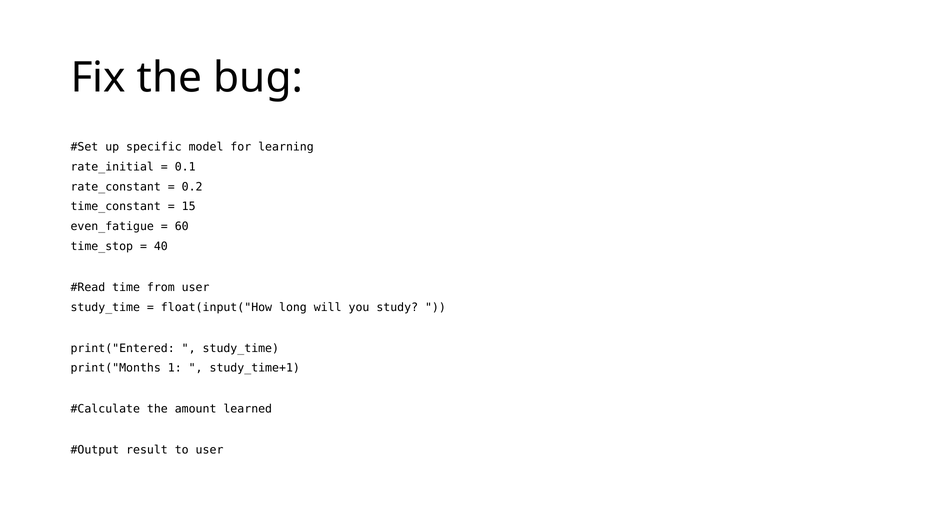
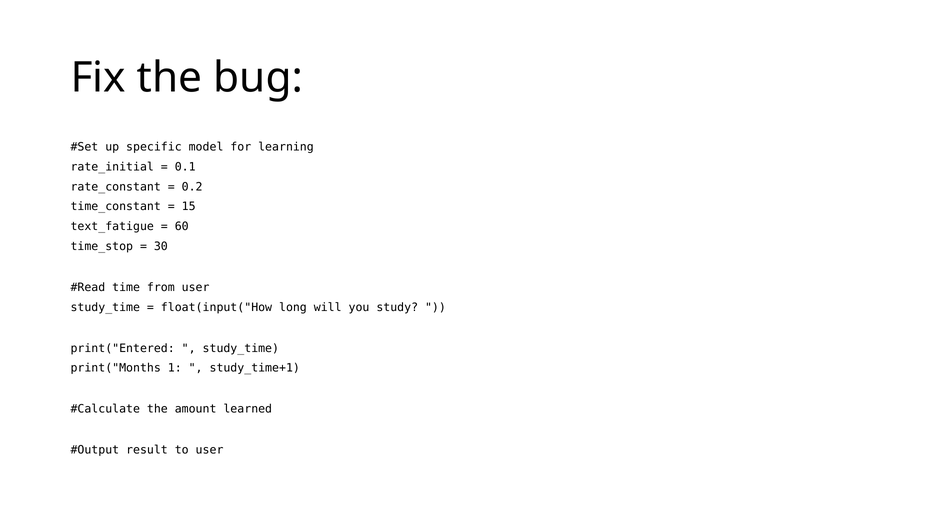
even_fatigue: even_fatigue -> text_fatigue (112, 227)
40: 40 -> 30 (161, 247)
